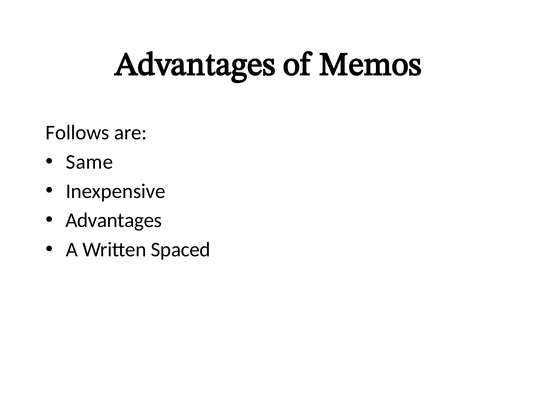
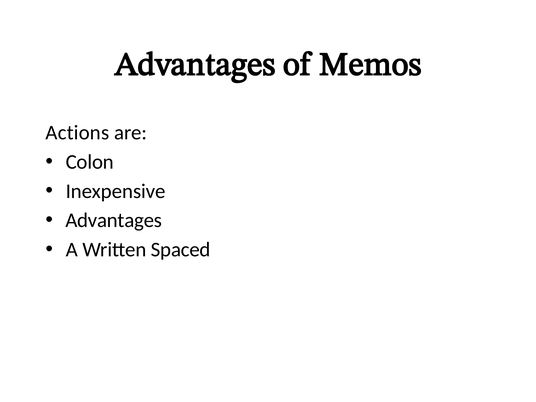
Follows: Follows -> Actions (77, 133)
Same: Same -> Colon (90, 162)
